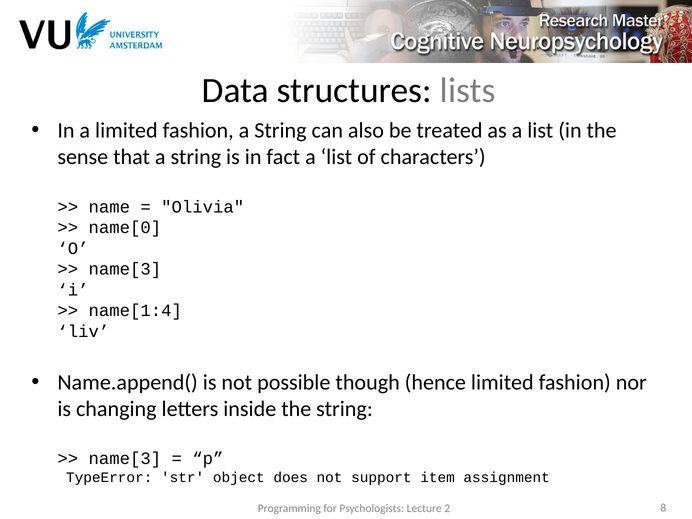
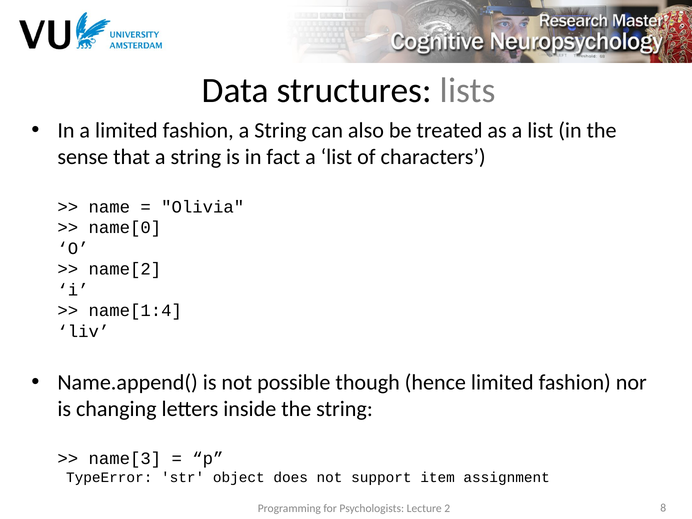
name[3: name[3 -> name[2 (125, 269)
